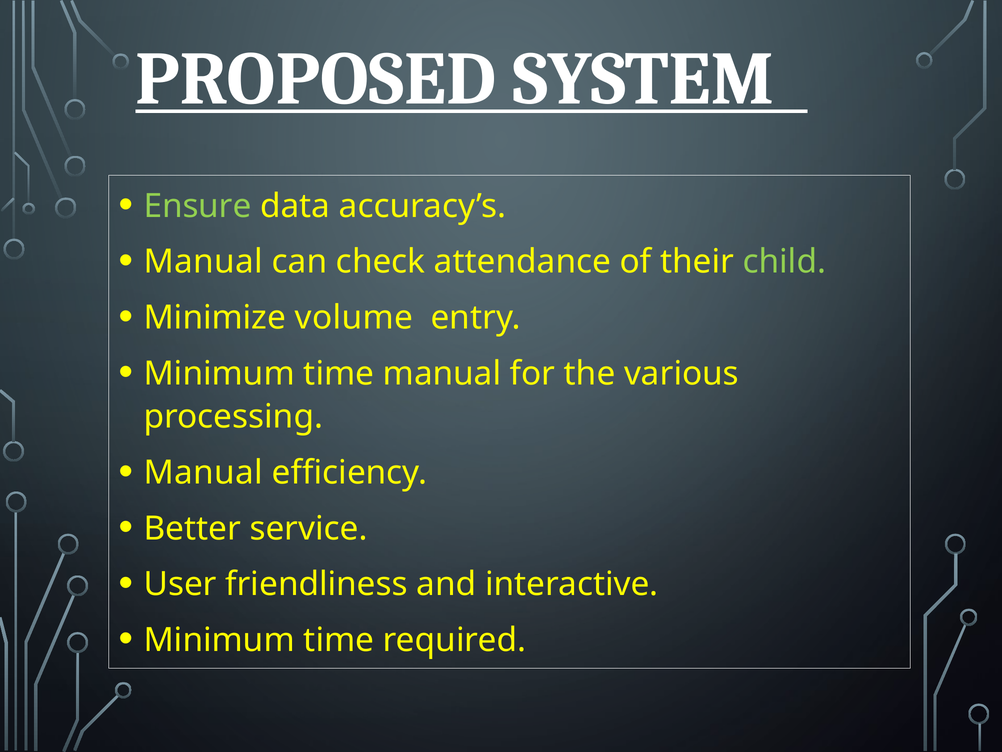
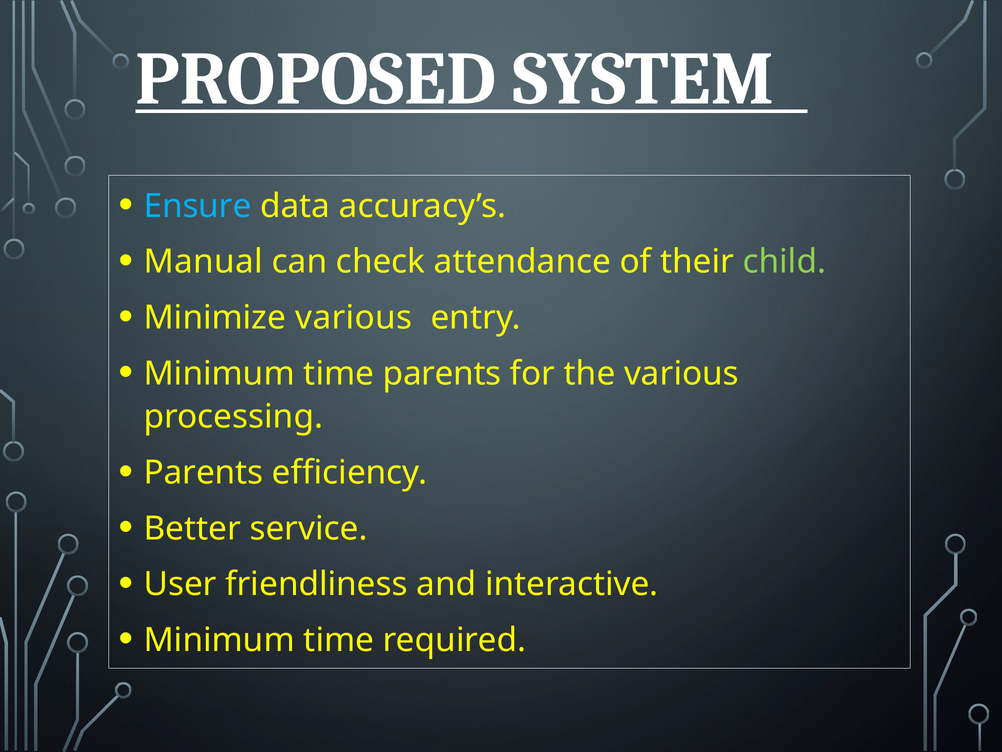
Ensure colour: light green -> light blue (198, 206)
Minimize volume: volume -> various (354, 318)
time manual: manual -> parents (442, 373)
Manual: Manual -> Parents (204, 472)
